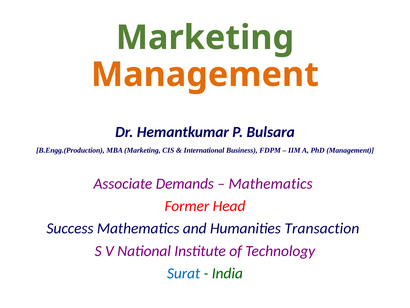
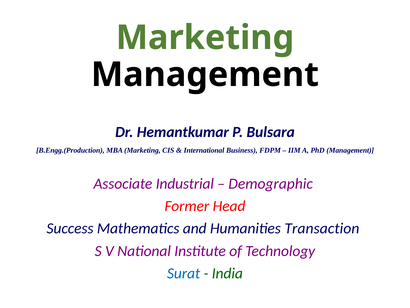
Management colour: orange -> black (205, 75)
Demands: Demands -> Industrial (185, 184)
Mathematics: Mathematics -> Demographic (271, 184)
